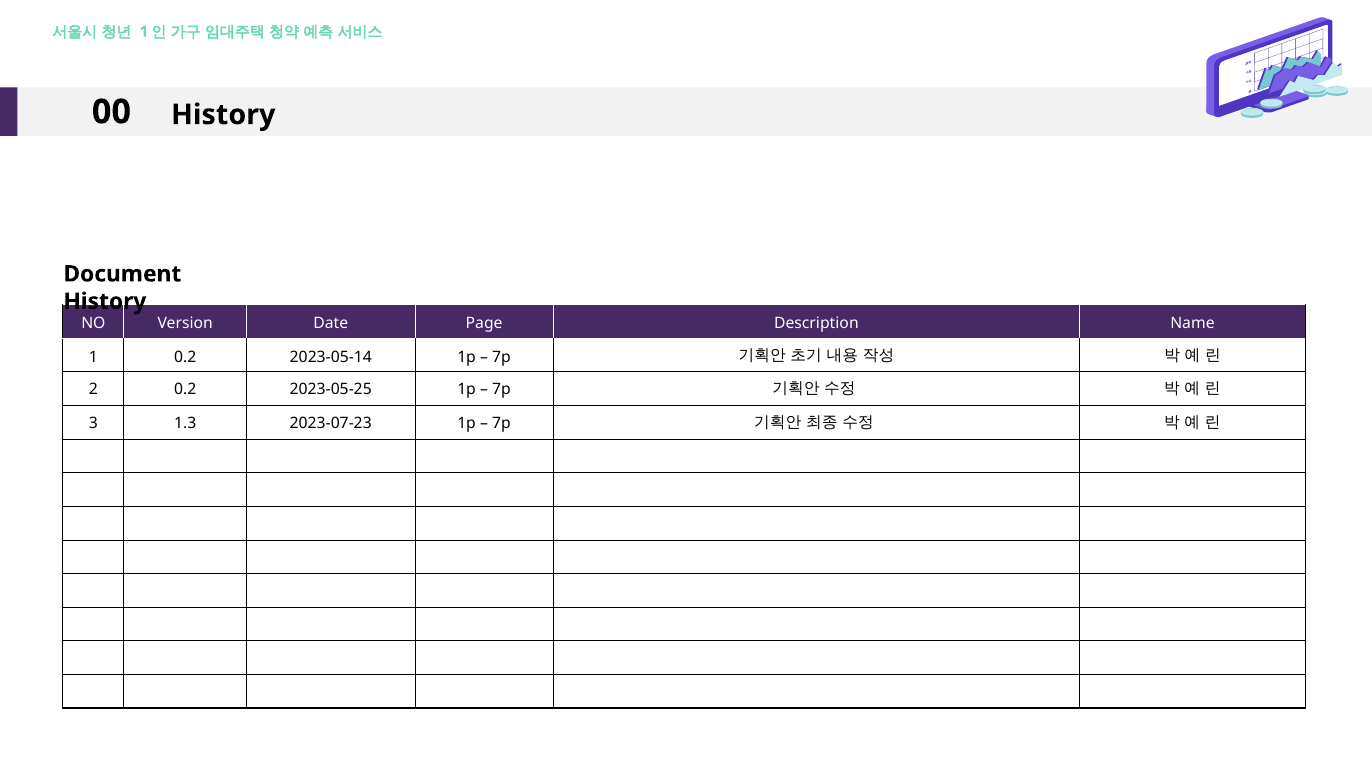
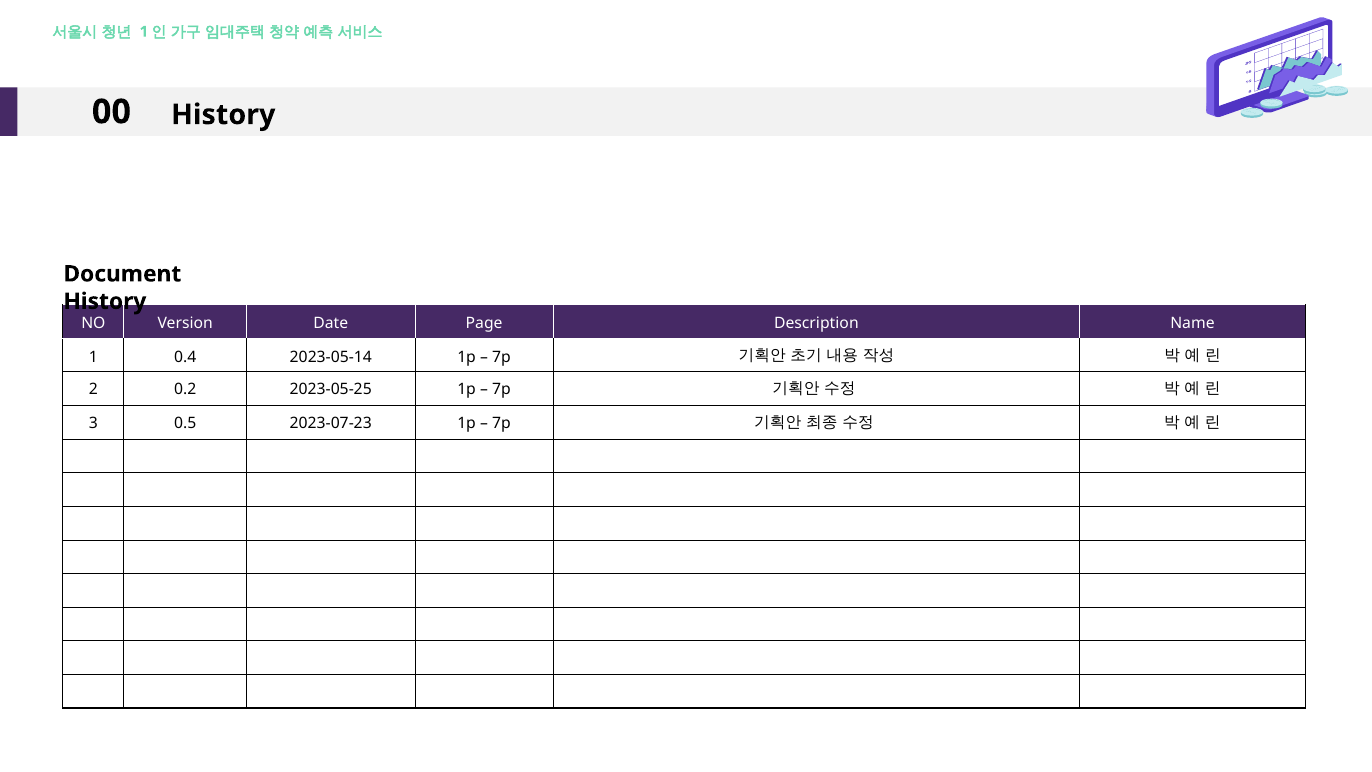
1 0.2: 0.2 -> 0.4 (185, 357)
1.3: 1.3 -> 0.5 (185, 423)
